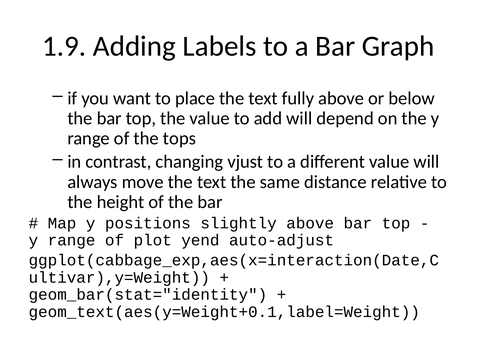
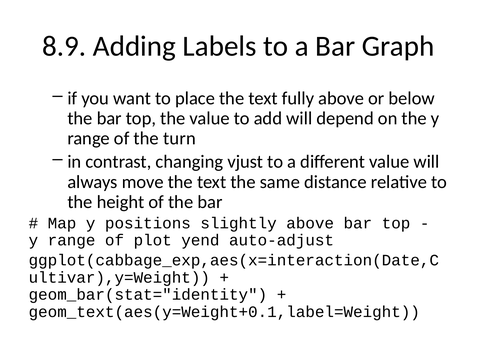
1.9: 1.9 -> 8.9 (64, 46)
tops: tops -> turn (179, 138)
